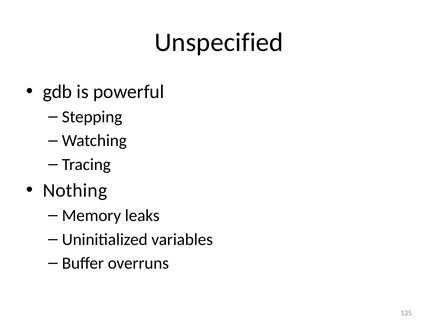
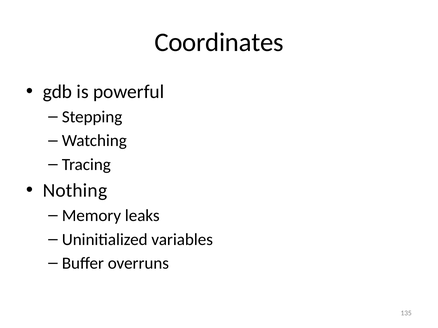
Unspecified: Unspecified -> Coordinates (219, 42)
